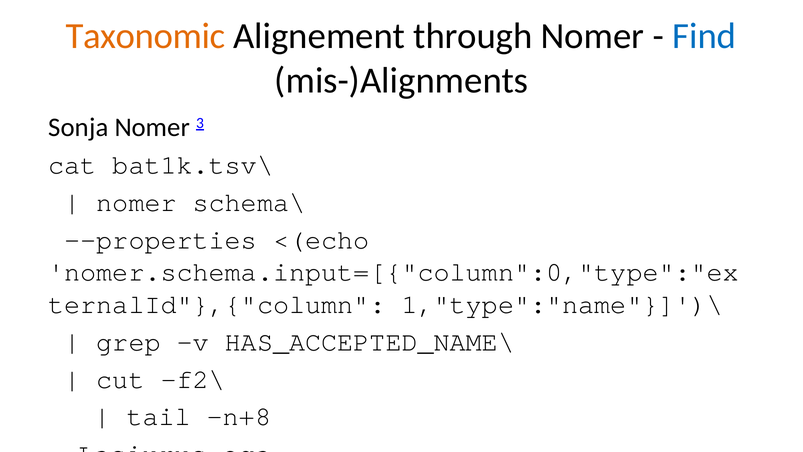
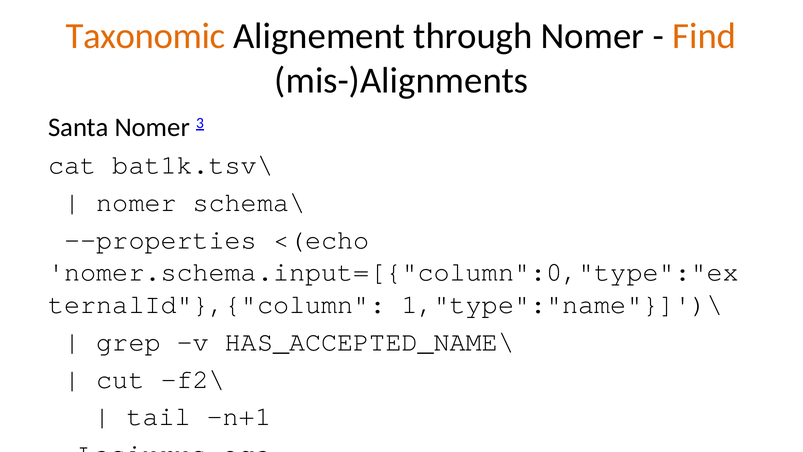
Find colour: blue -> orange (704, 36)
Sonja: Sonja -> Santa (78, 127)
n+8: n+8 -> n+1 (239, 416)
